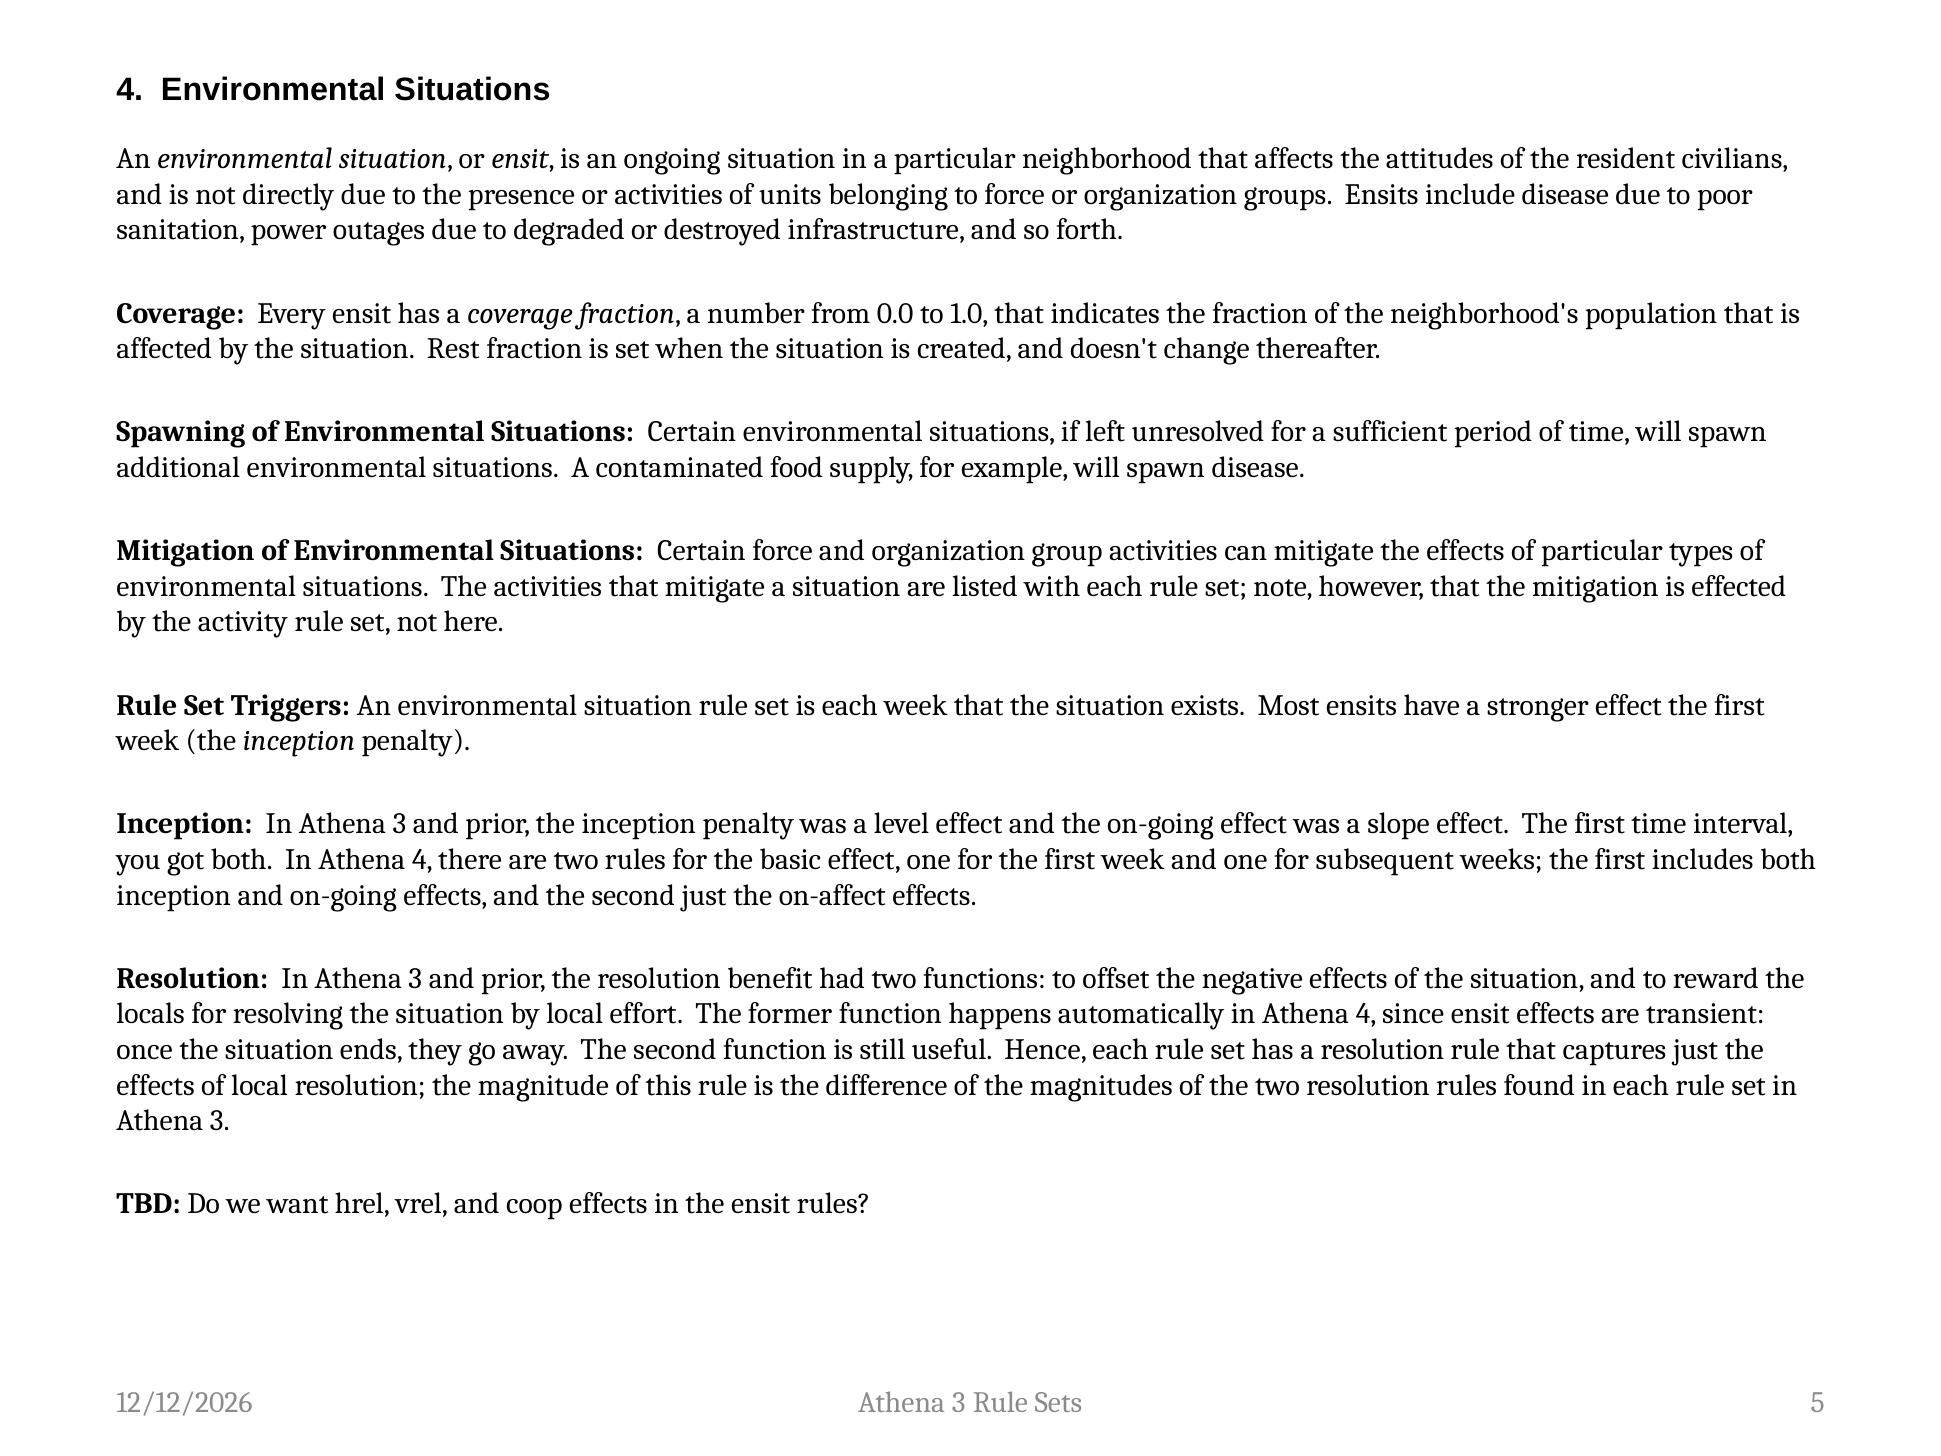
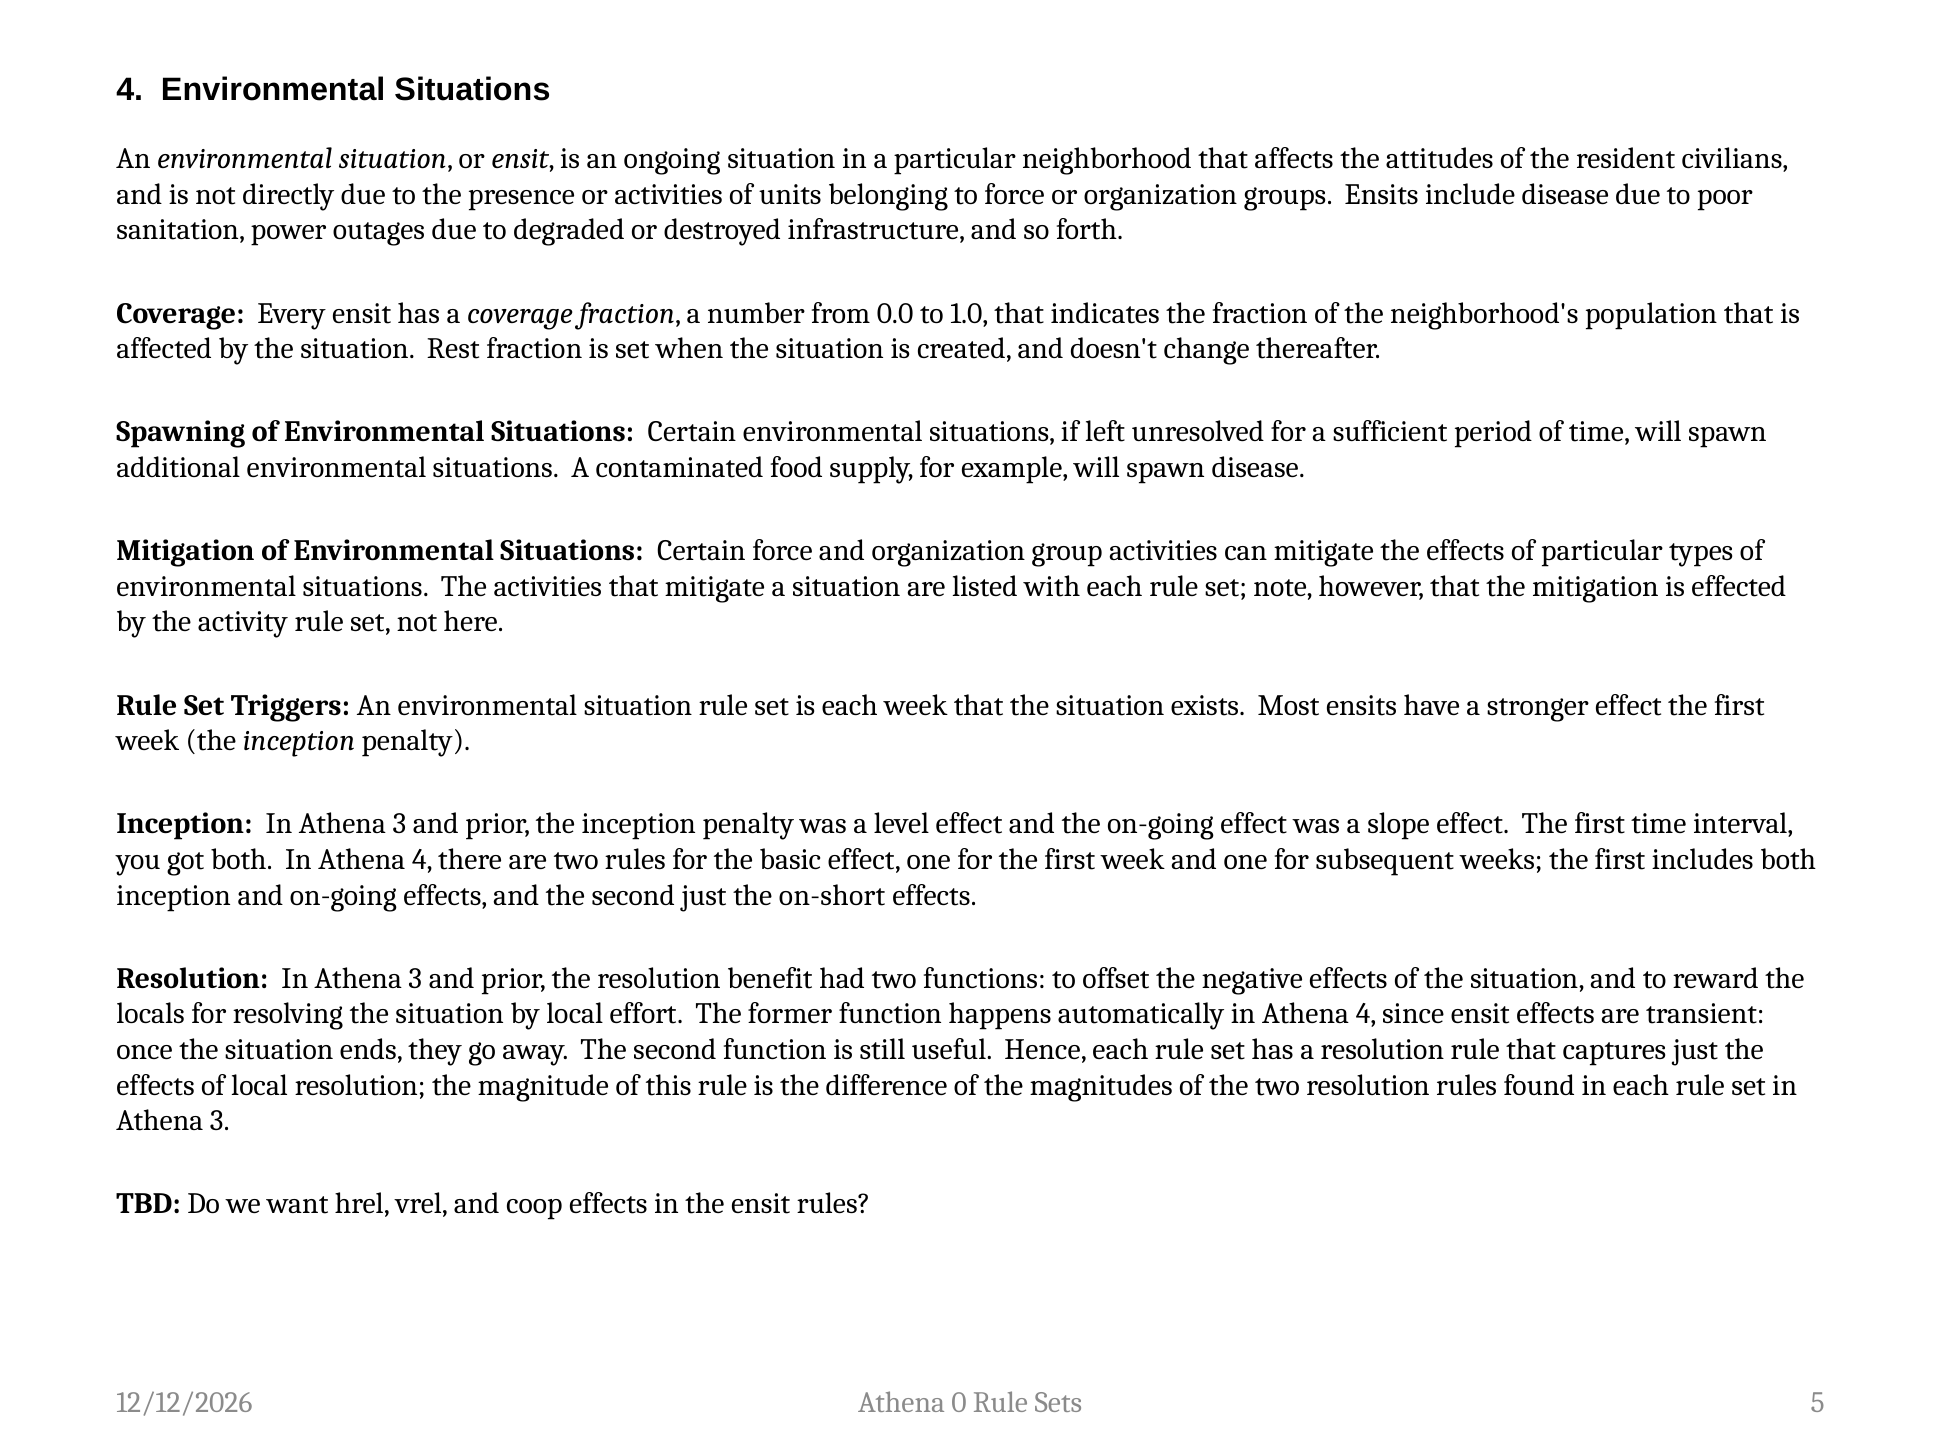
on-affect: on-affect -> on-short (832, 895)
3: 3 -> 0 (959, 1403)
